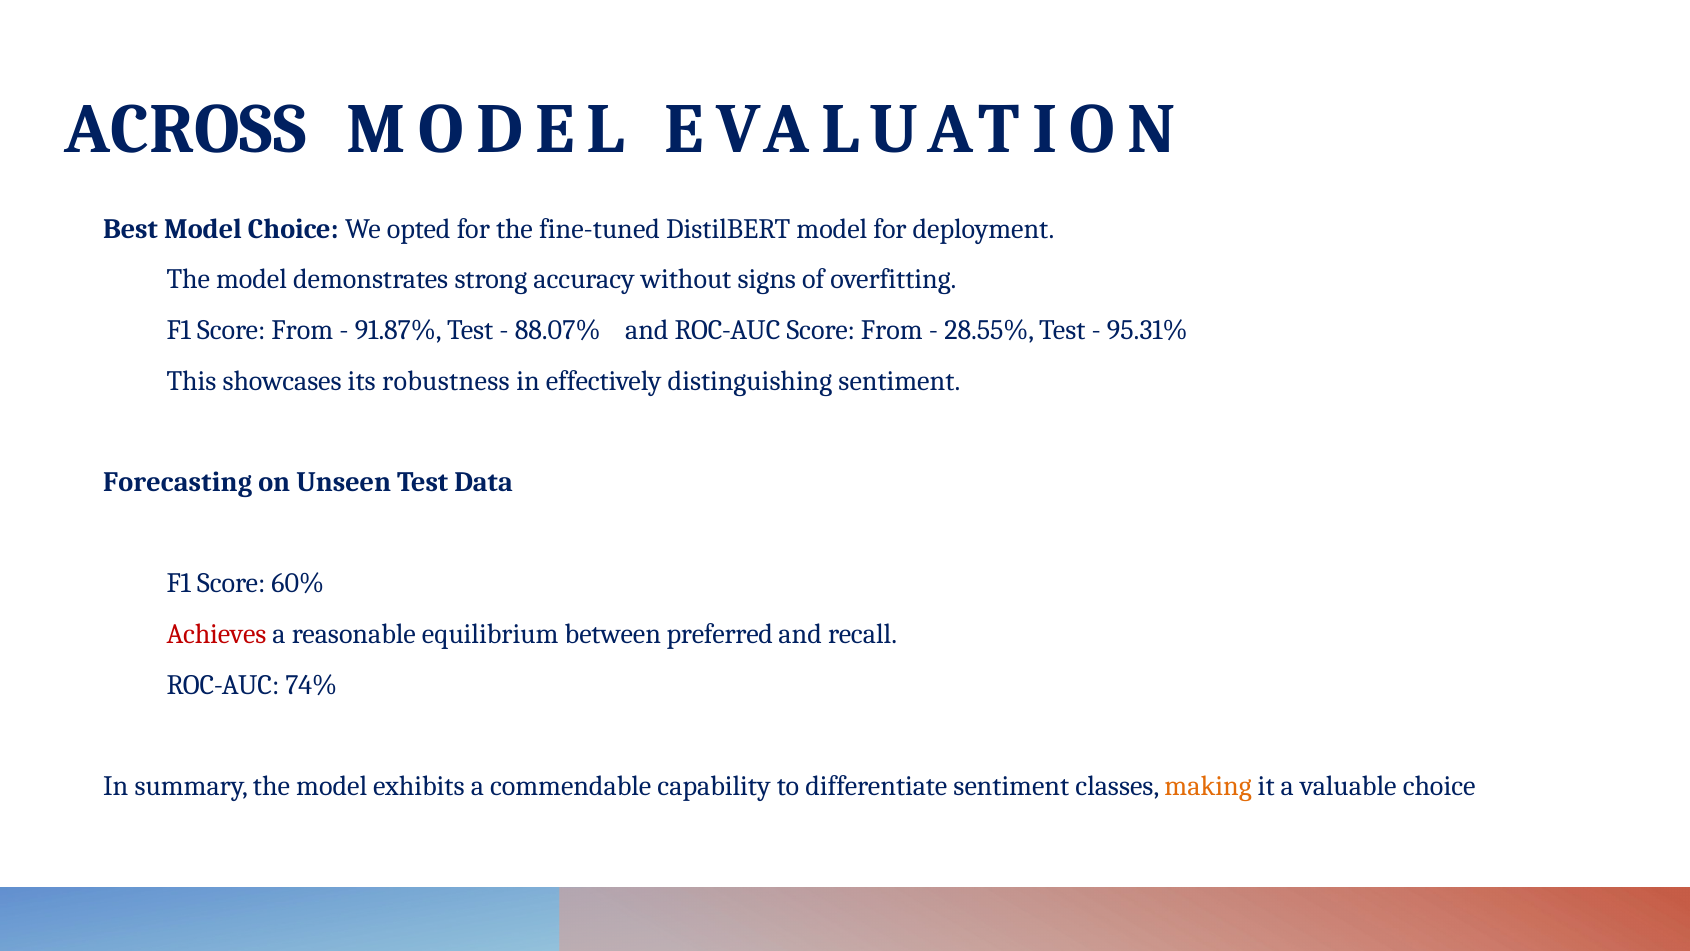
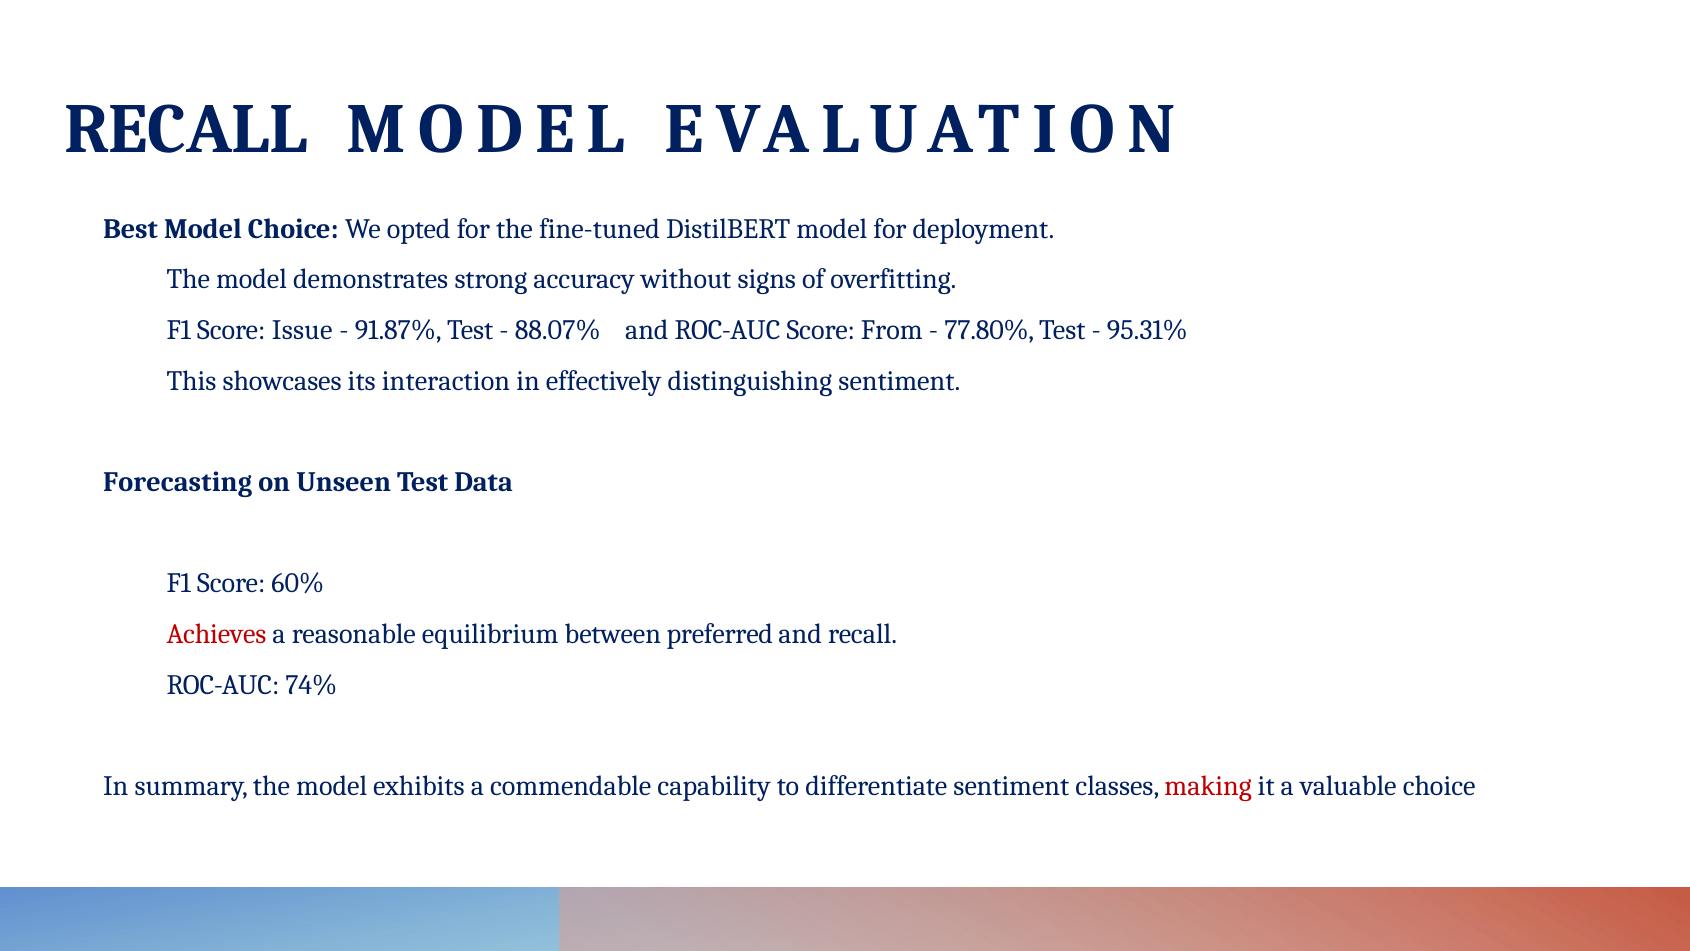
ACROSS: ACROSS -> RECALL (186, 129)
F1 Score From: From -> Issue (302, 330)
28.55%: 28.55% -> 77.80% (989, 330)
robustness: robustness -> interaction (446, 381)
making colour: orange -> red (1208, 786)
